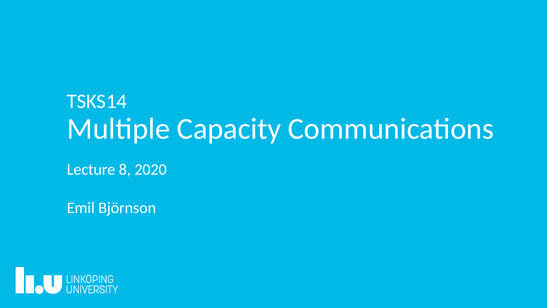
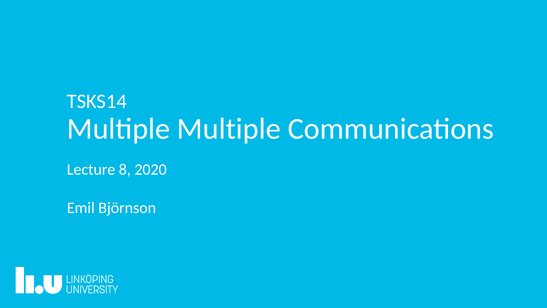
Multiple Capacity: Capacity -> Multiple (229, 129)
